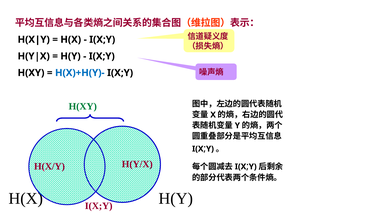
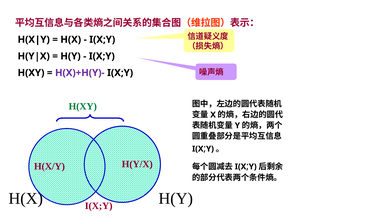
H(X)+H(Y)- colour: blue -> purple (80, 73)
